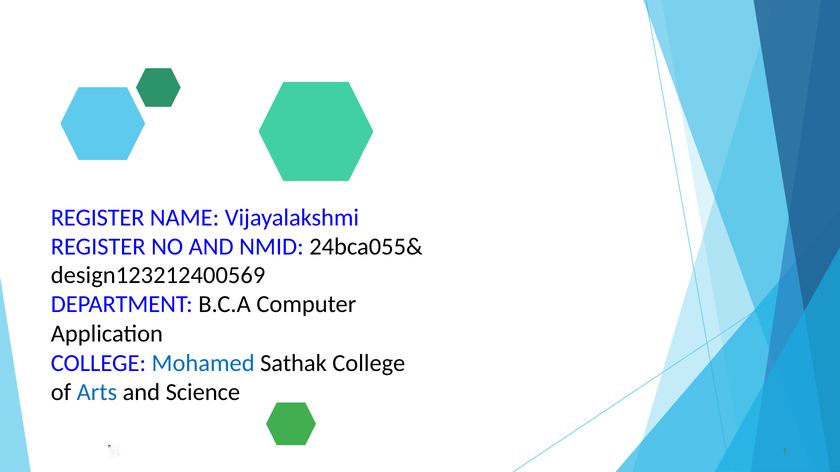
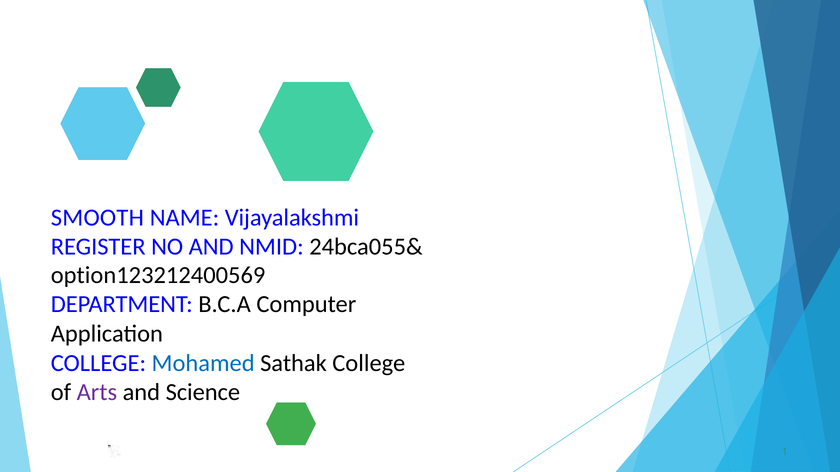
REGISTER: REGISTER -> SMOOTH (97, 218)
design123212400569: design123212400569 -> option123212400569 (158, 275)
Arts colour: blue -> purple (97, 393)
